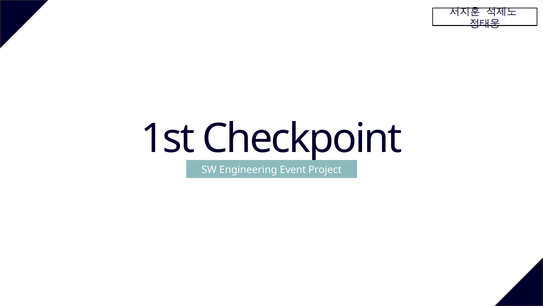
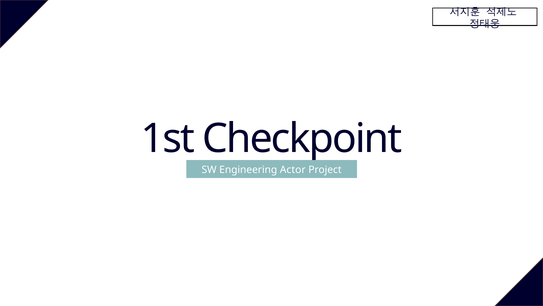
Event: Event -> Actor (293, 169)
